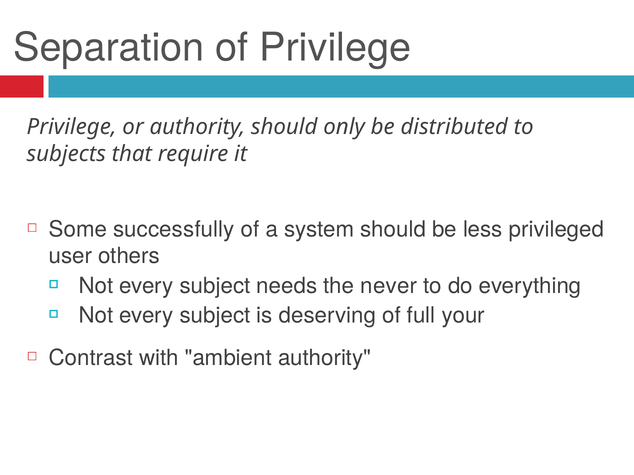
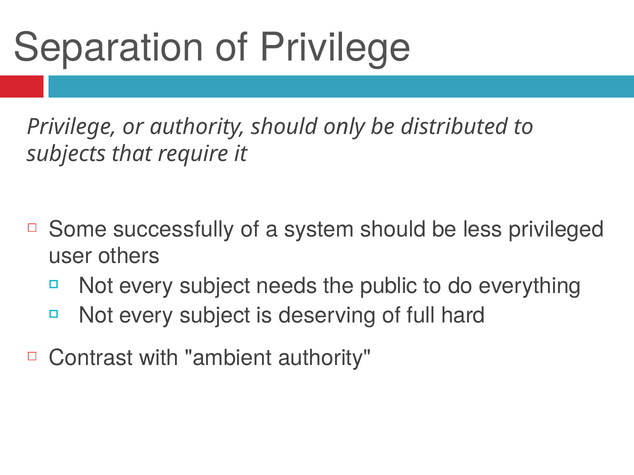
never: never -> public (389, 286)
your: your -> hard (463, 316)
